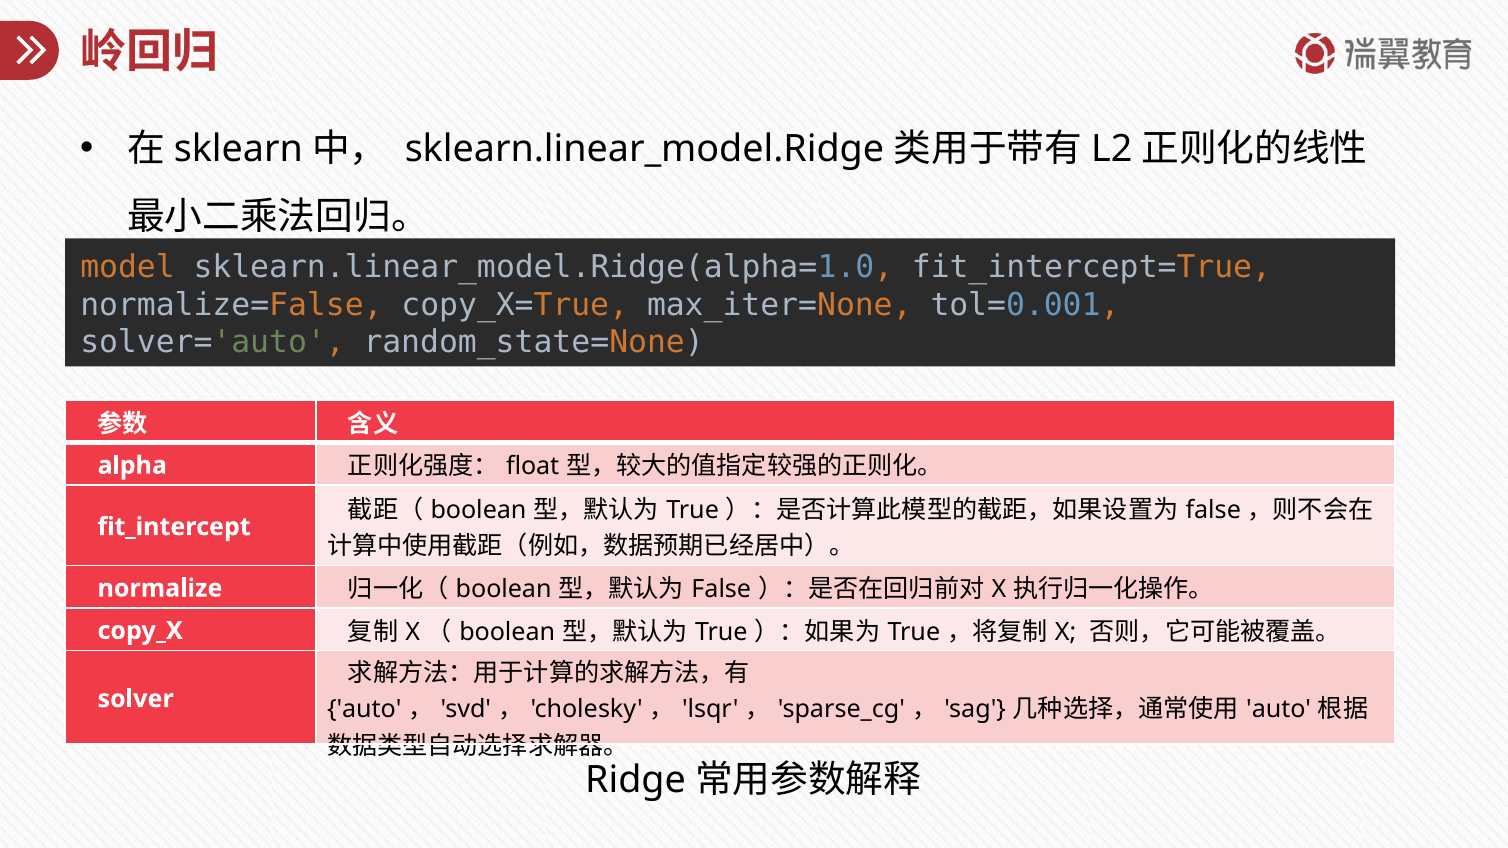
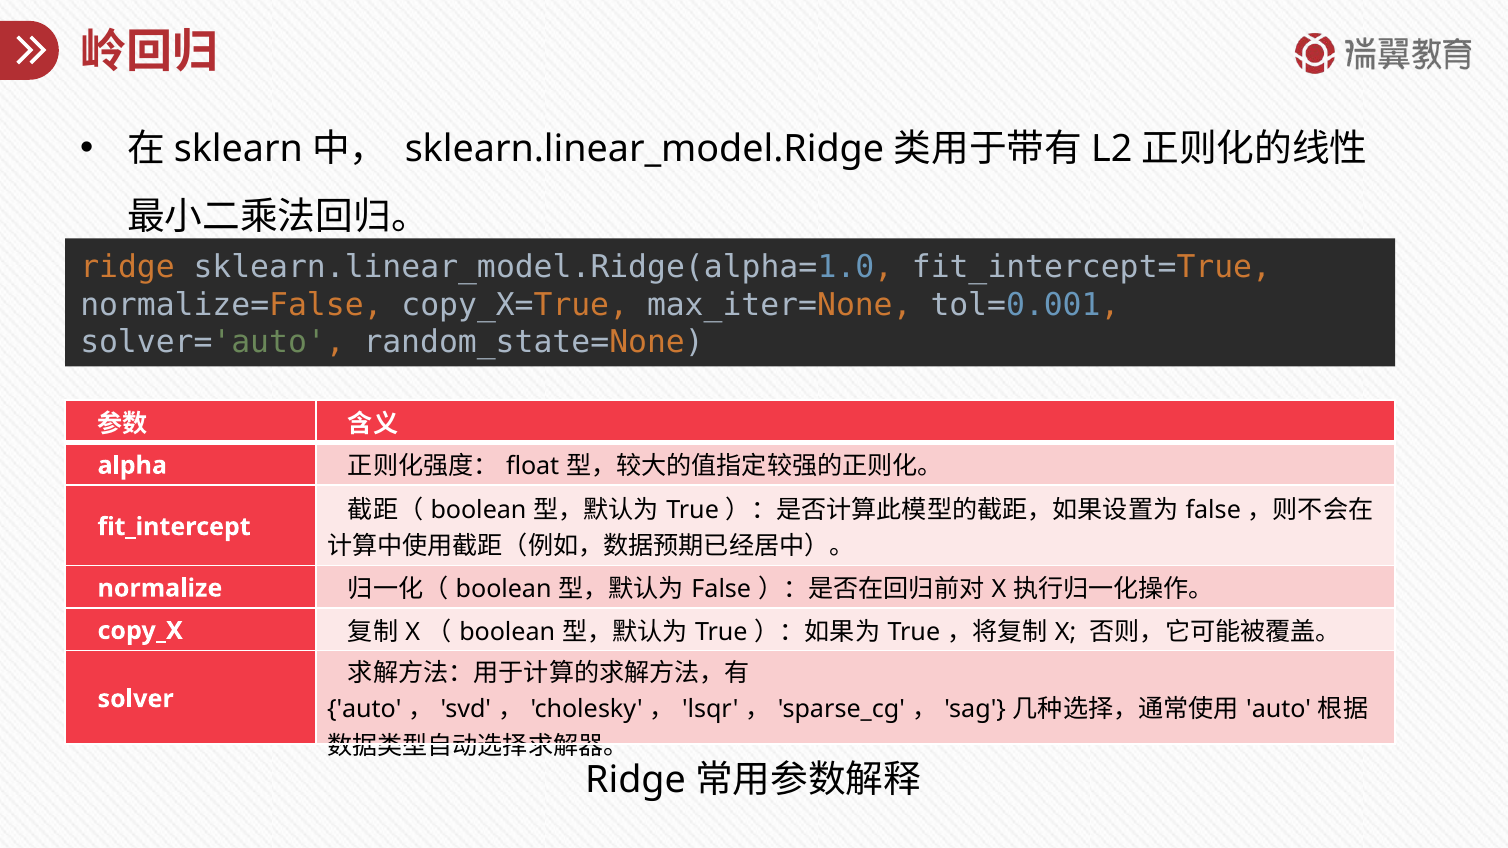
model: model -> ridge (128, 267)
